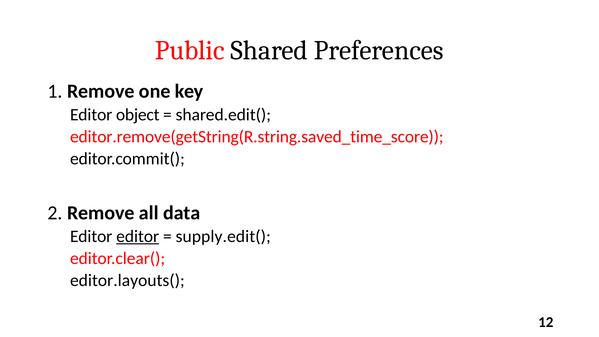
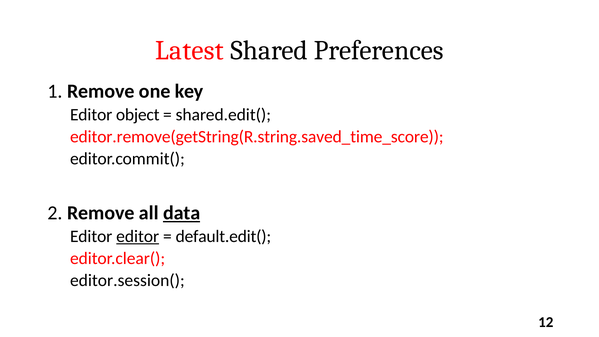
Public: Public -> Latest (190, 50)
data underline: none -> present (182, 213)
supply.edit(: supply.edit( -> default.edit( (223, 236)
editor.layouts(: editor.layouts( -> editor.session( (127, 280)
